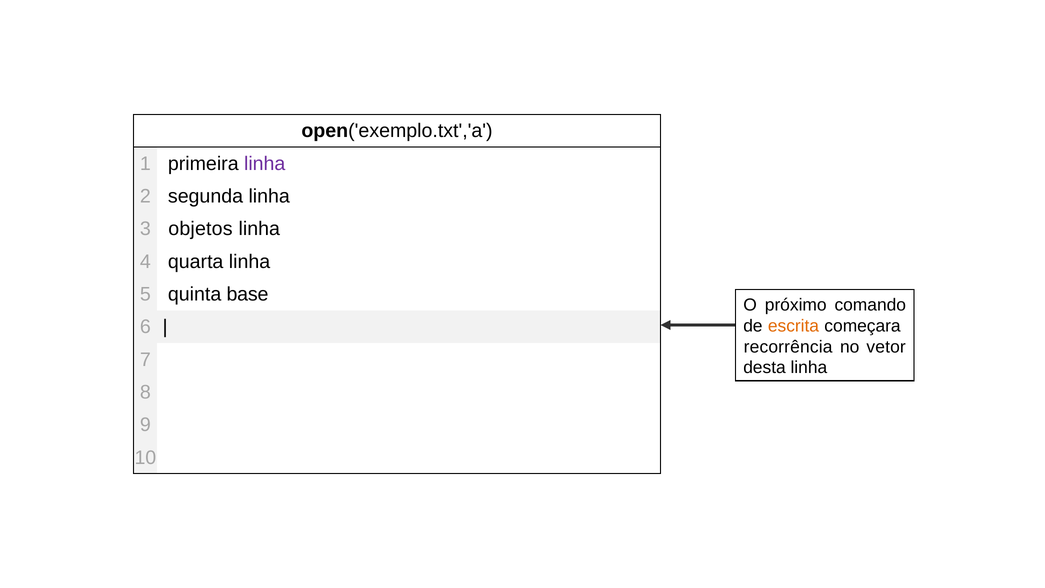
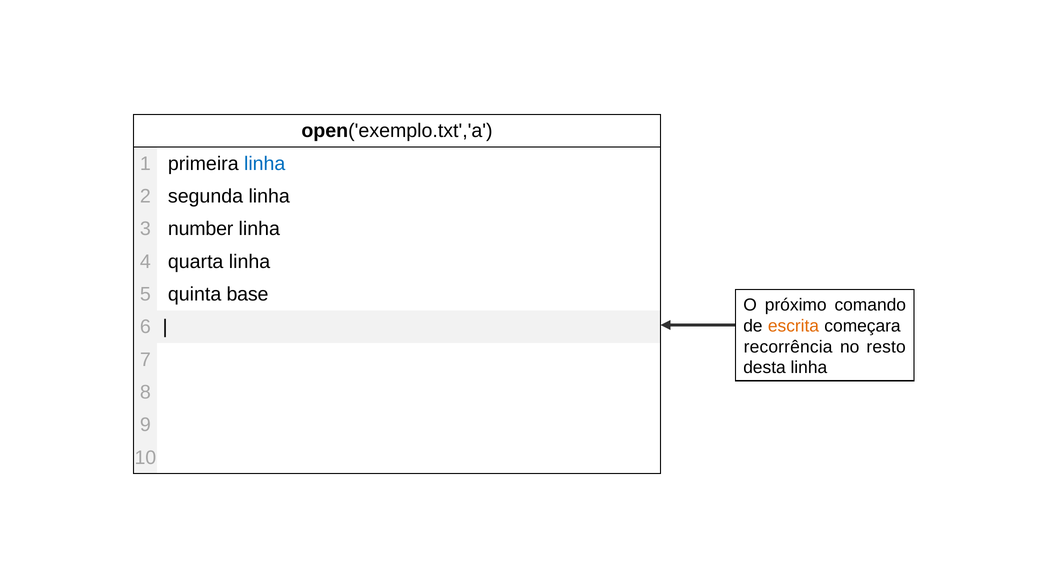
linha colour: purple -> blue (265, 164)
objetos: objetos -> number (201, 229)
vetor: vetor -> resto (886, 347)
